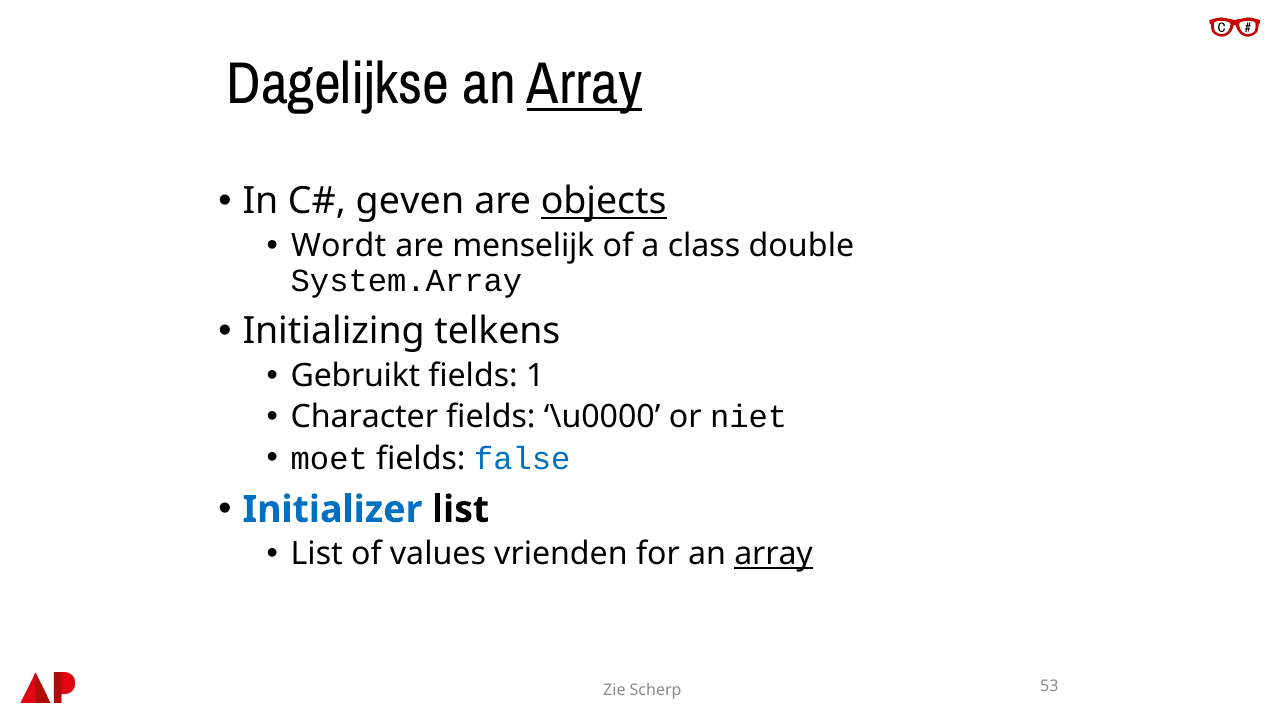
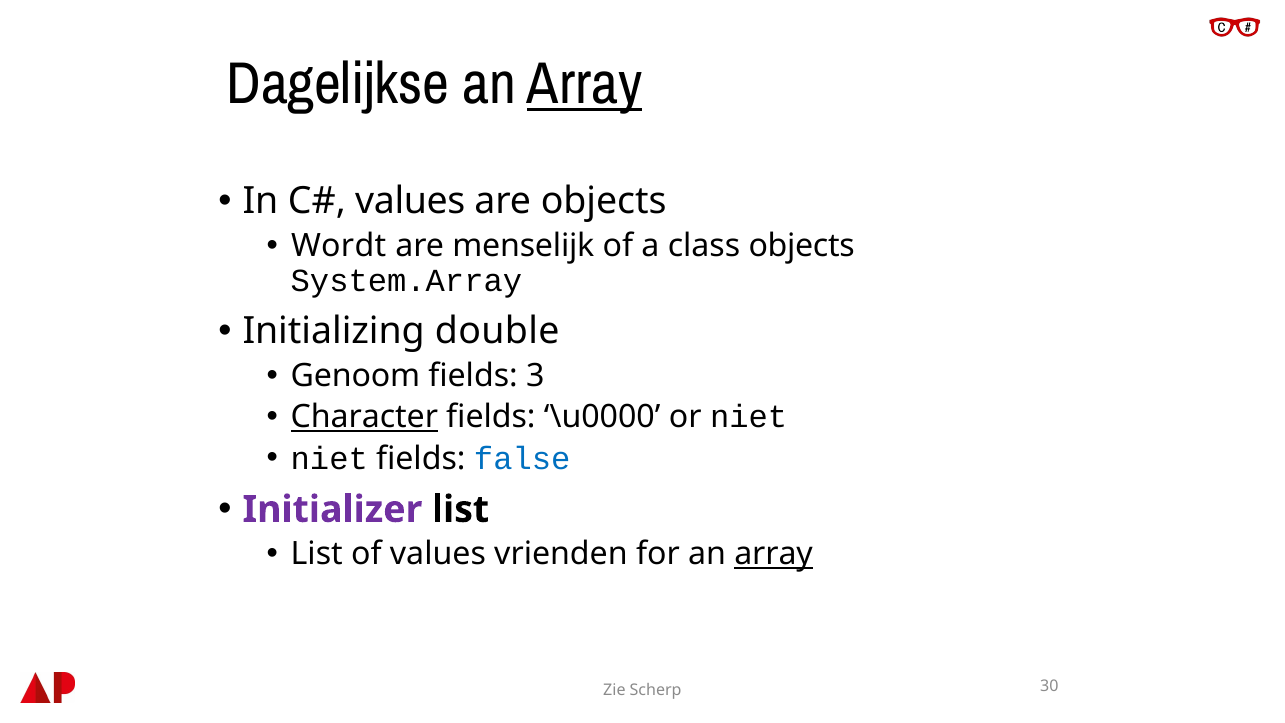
geven: geven -> values (410, 202)
objects underline: present -> none (604, 202)
class double: double -> objects (802, 246)
telkens: telkens -> double (497, 331)
Gebruikt: Gebruikt -> Genoom (355, 376)
1: 1 -> 3 (535, 376)
Character underline: none -> present (364, 417)
moet: moet -> niet (329, 458)
Initializer colour: blue -> purple (332, 509)
53: 53 -> 30 (1049, 686)
